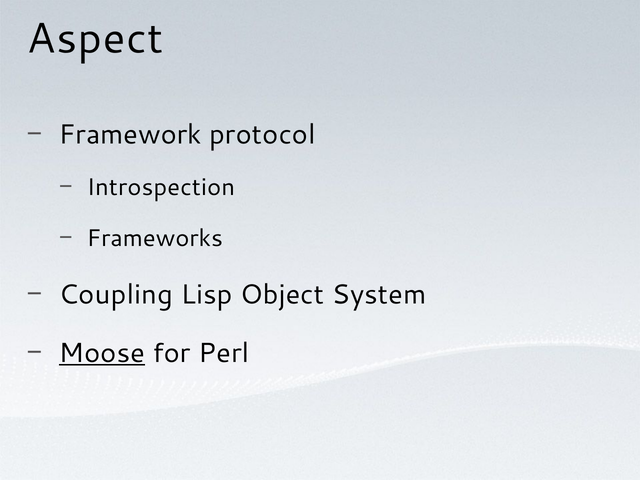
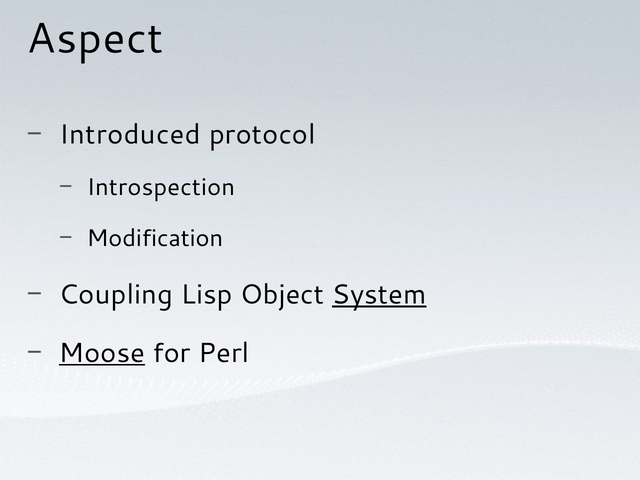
Framework: Framework -> Introduced (130, 135)
Frameworks: Frameworks -> Modification (155, 238)
System underline: none -> present (379, 295)
